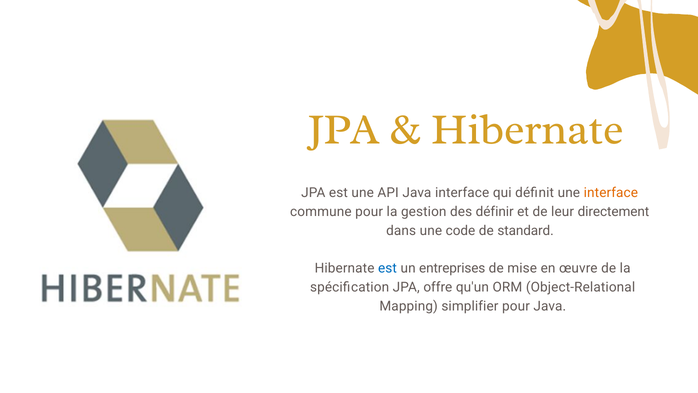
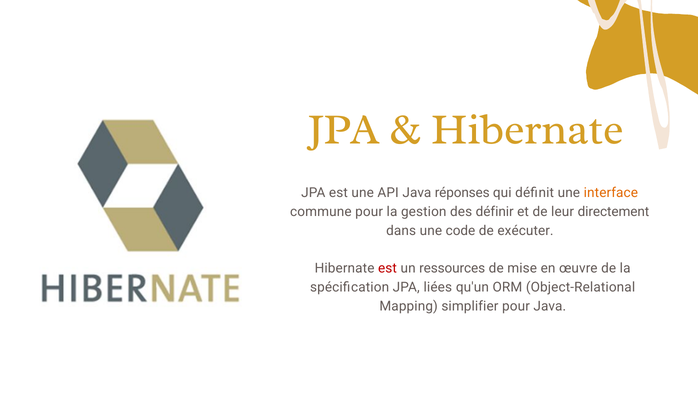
Java interface: interface -> réponses (462, 193)
standard: standard -> exécuter (525, 231)
est colour: blue -> red (387, 268)
entreprises: entreprises -> ressources (452, 268)
offre: offre -> liées (438, 287)
